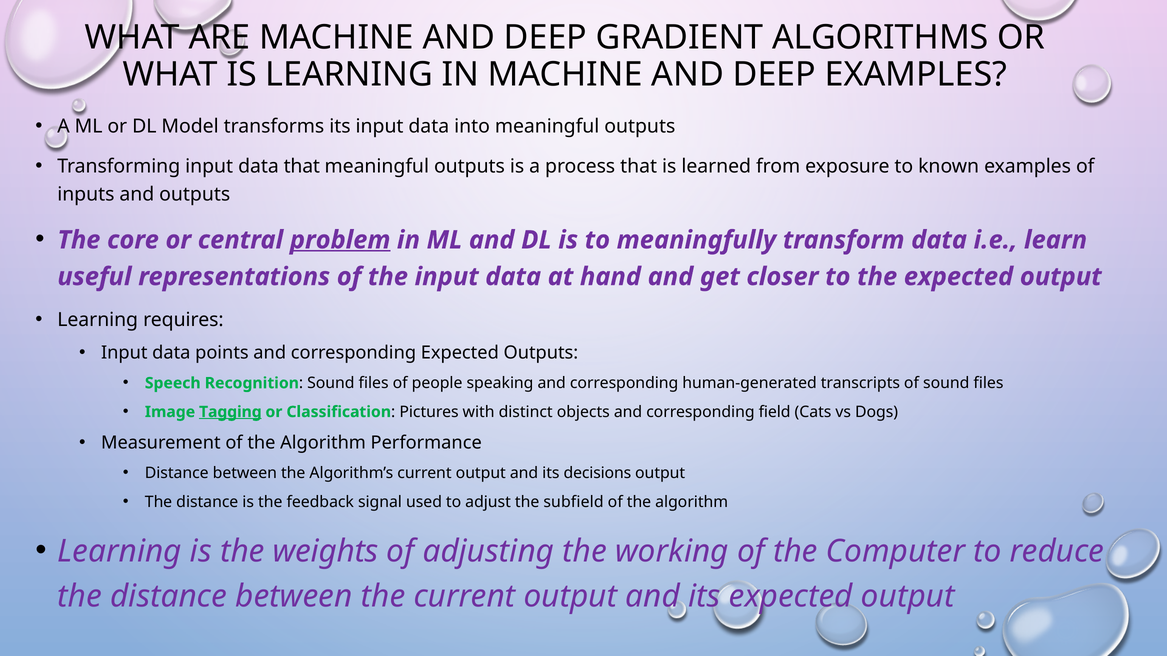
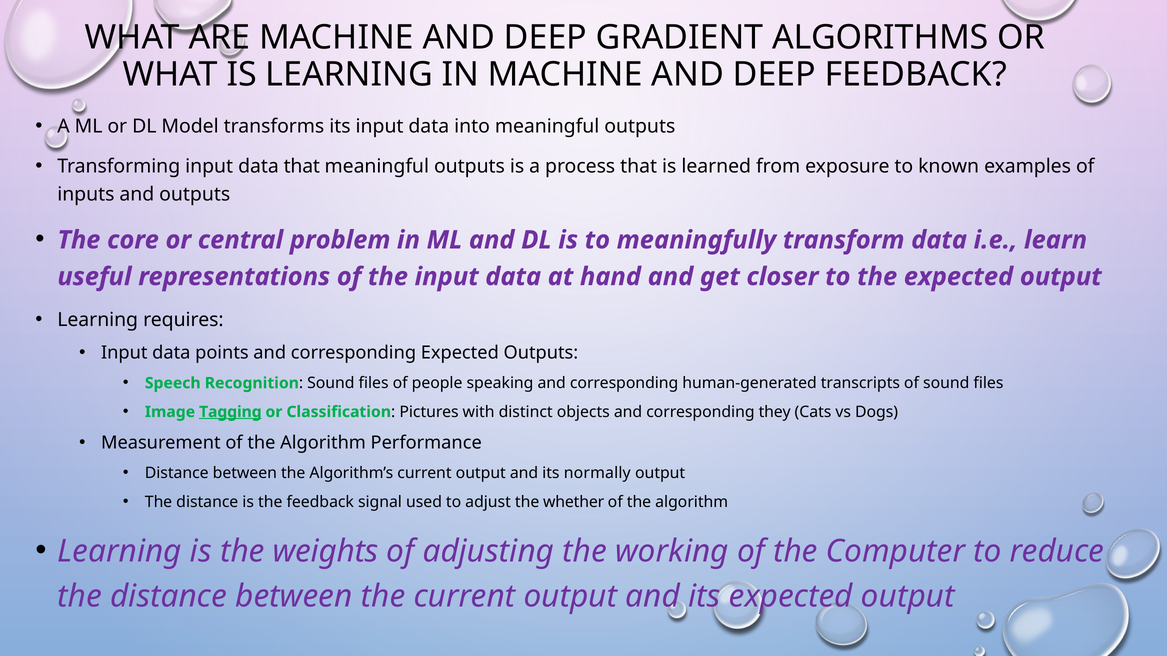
DEEP EXAMPLES: EXAMPLES -> FEEDBACK (916, 74)
problem underline: present -> none (340, 240)
field: field -> they (775, 412)
decisions: decisions -> normally (597, 473)
subfield: subfield -> whether (574, 502)
